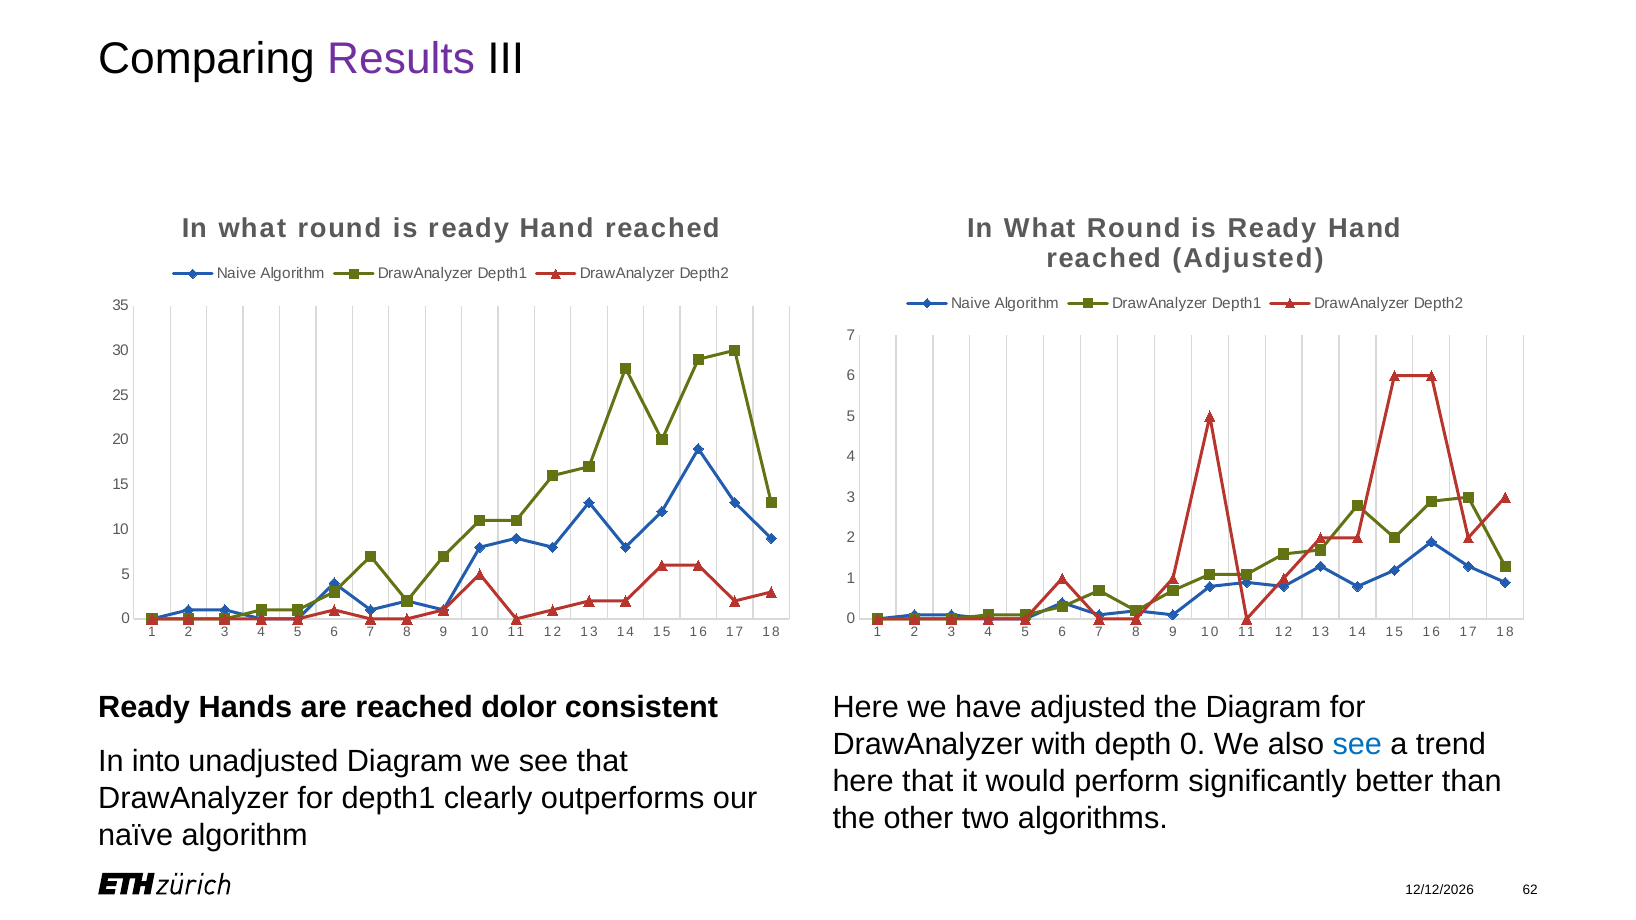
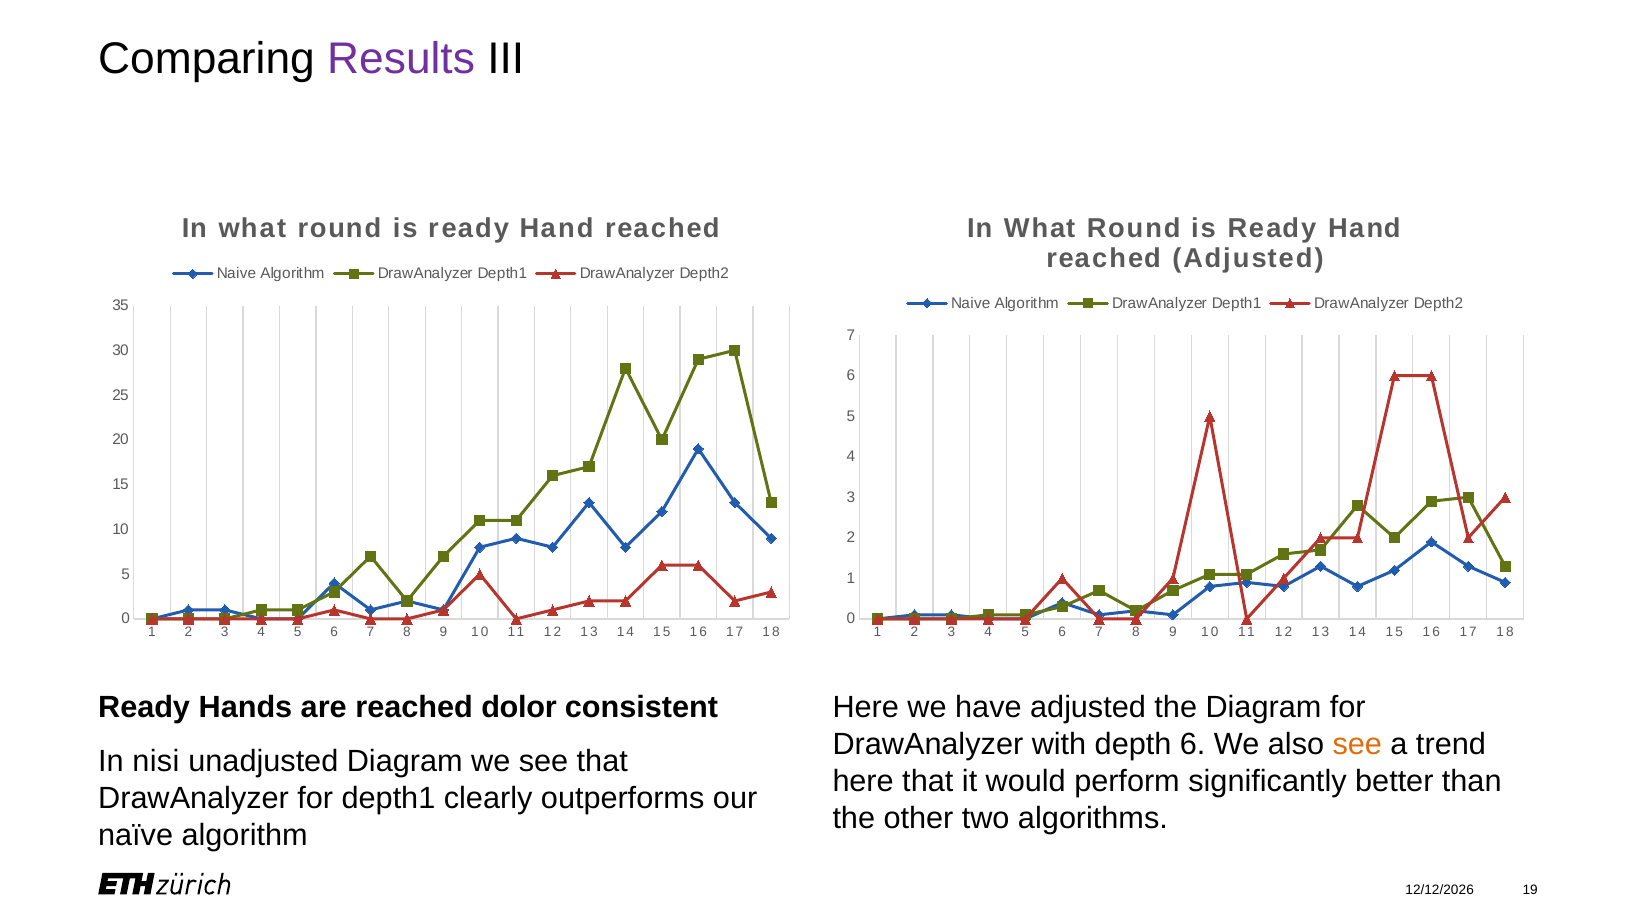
depth 0: 0 -> 6 (1193, 745)
see colour: blue -> orange (1357, 745)
into: into -> nisi (156, 762)
62: 62 -> 19 (1530, 891)
